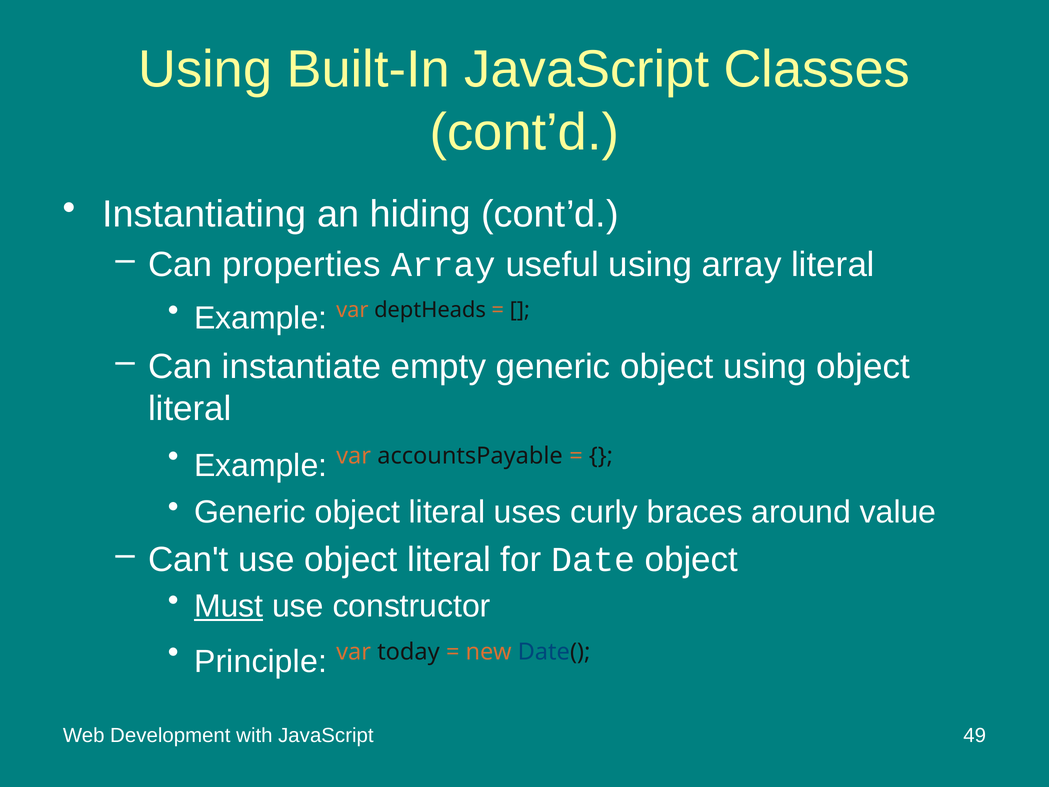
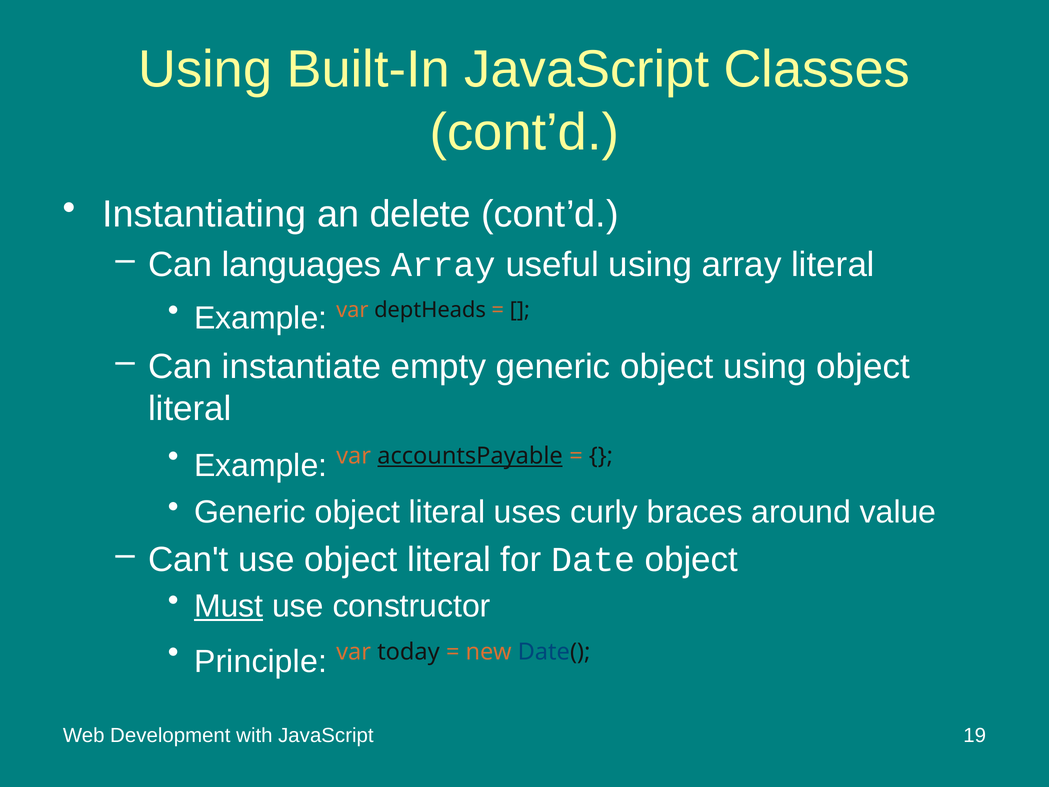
hiding: hiding -> delete (420, 214)
properties: properties -> languages (302, 265)
accountsPayable underline: none -> present (470, 456)
49: 49 -> 19 (975, 735)
